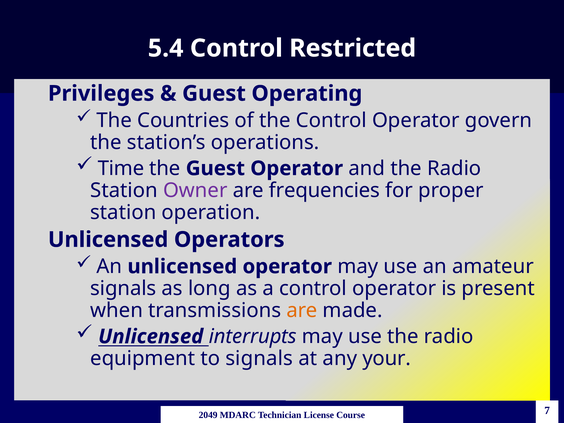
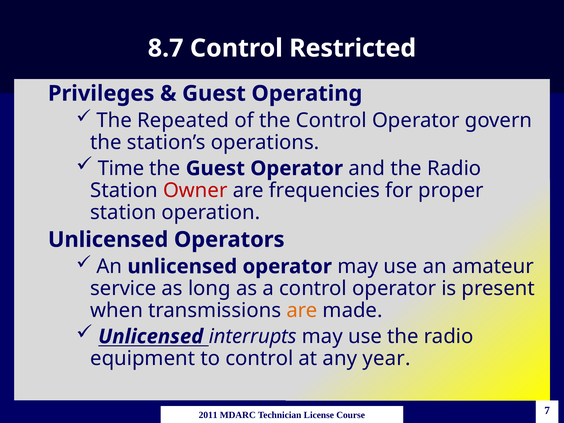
5.4: 5.4 -> 8.7 (166, 48)
Countries: Countries -> Repeated (183, 120)
Owner colour: purple -> red (195, 190)
signals: signals -> service (123, 289)
to signals: signals -> control (259, 359)
your: your -> year (387, 359)
2049: 2049 -> 2011 (208, 415)
